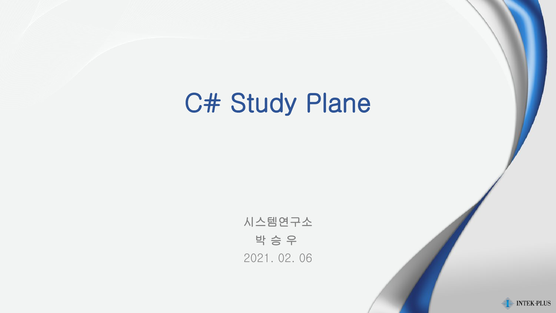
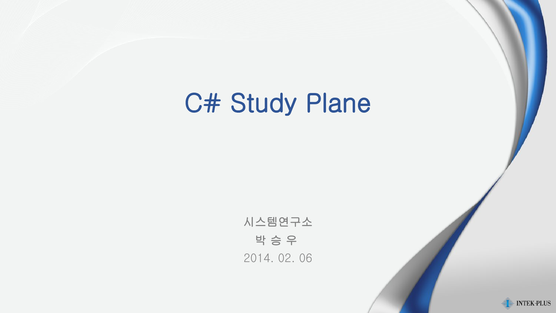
2021: 2021 -> 2014 (259, 258)
